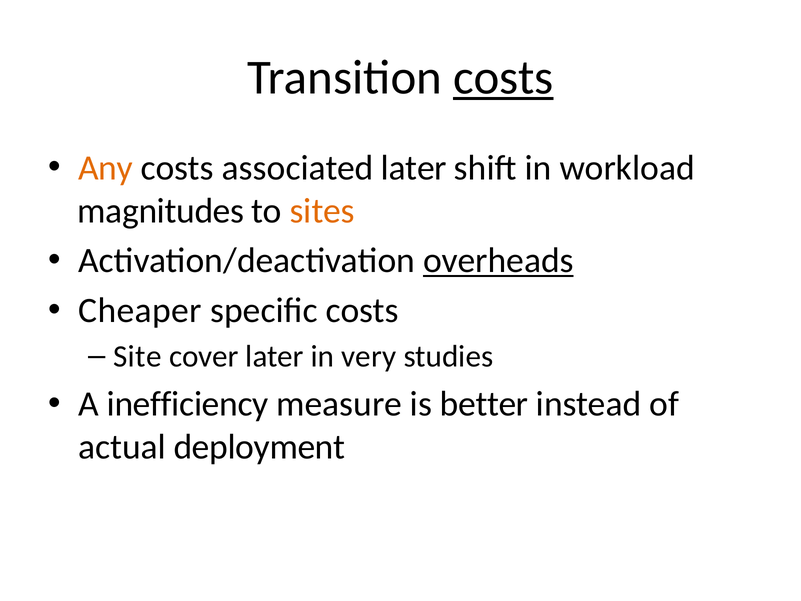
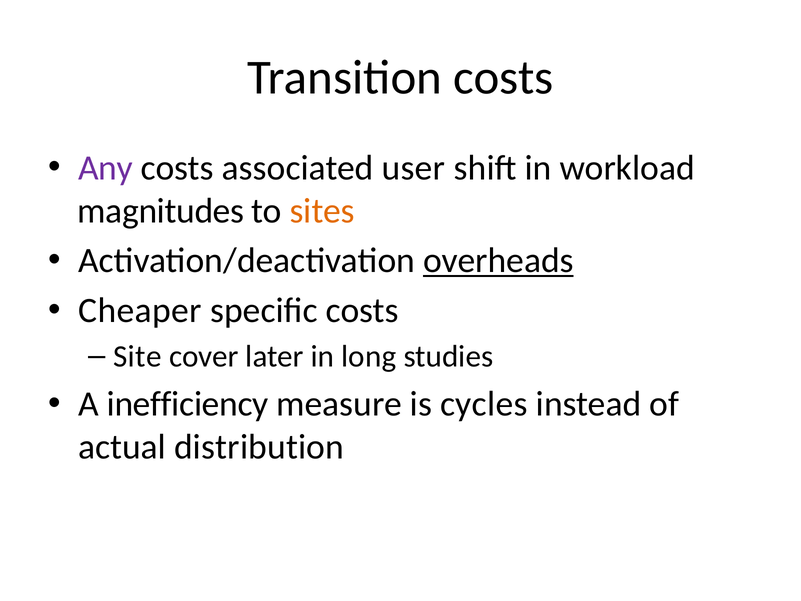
costs underline: present -> none (503, 78)
Any colour: orange -> purple (106, 168)
associated later: later -> user (413, 168)
very: very -> long (369, 356)
better: better -> cycles (484, 404)
deployment: deployment -> distribution (259, 447)
